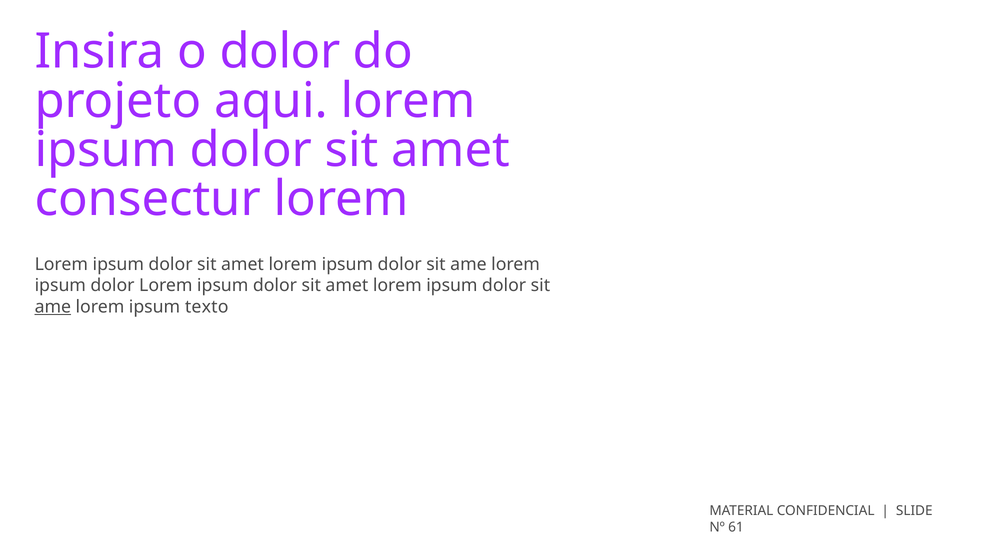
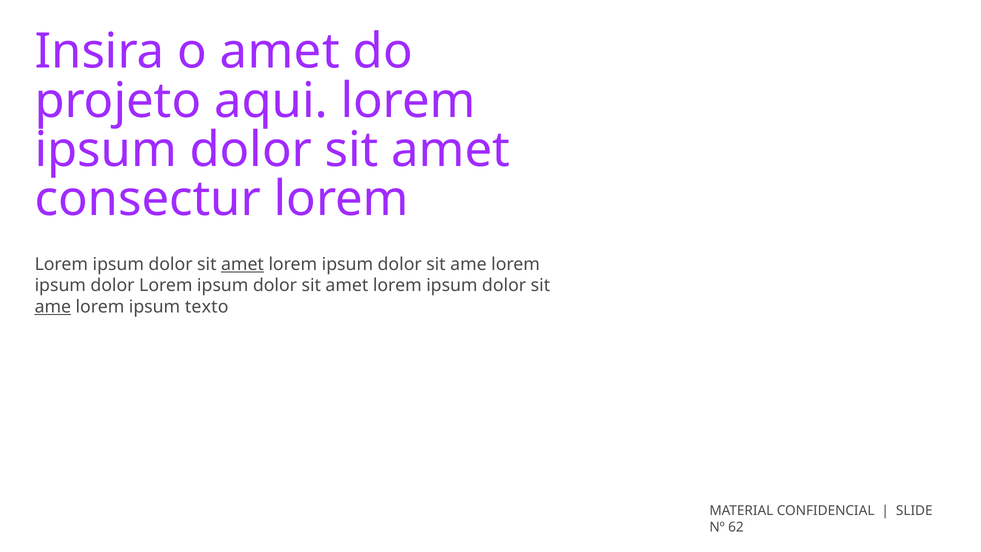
o dolor: dolor -> amet (280, 52)
amet underline: none -> present (242, 264)
61: 61 -> 62 (736, 527)
